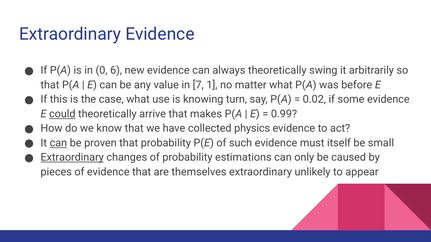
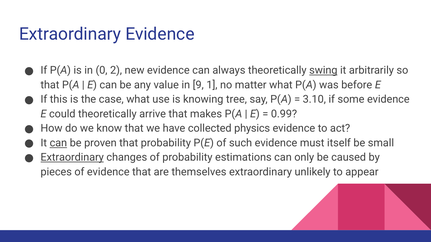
6: 6 -> 2 (116, 71)
swing underline: none -> present (323, 71)
7: 7 -> 9 (198, 85)
turn: turn -> tree (236, 100)
0.02: 0.02 -> 3.10 (314, 100)
could underline: present -> none (62, 114)
